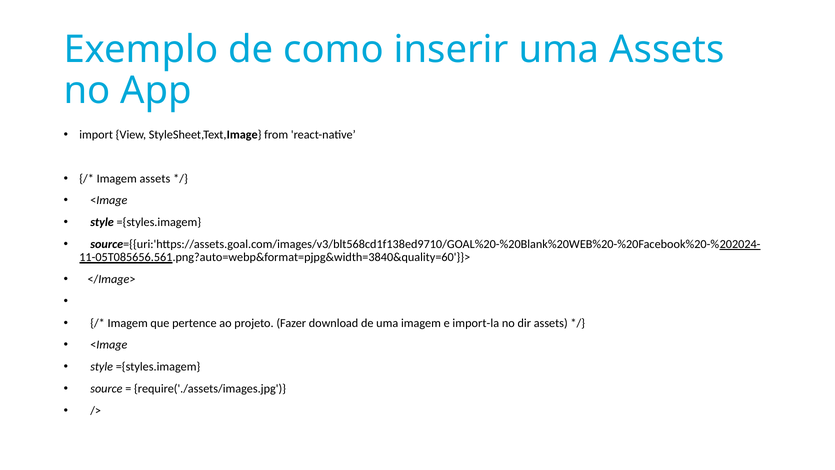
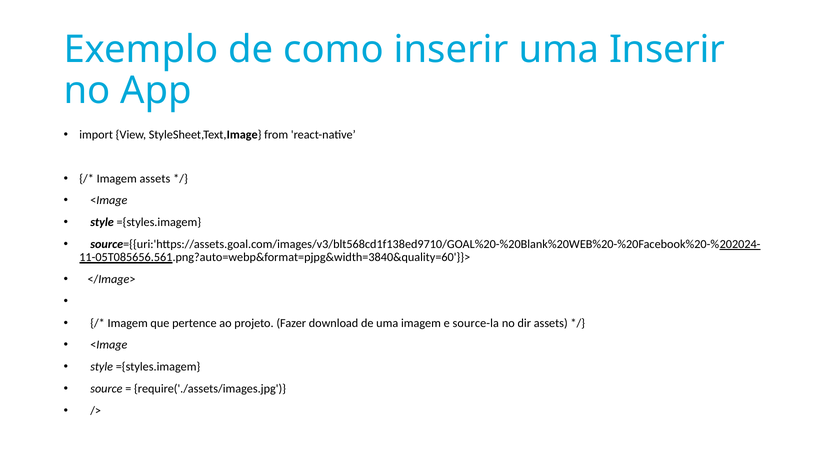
uma Assets: Assets -> Inserir (667, 49)
import-la: import-la -> source-la (476, 323)
